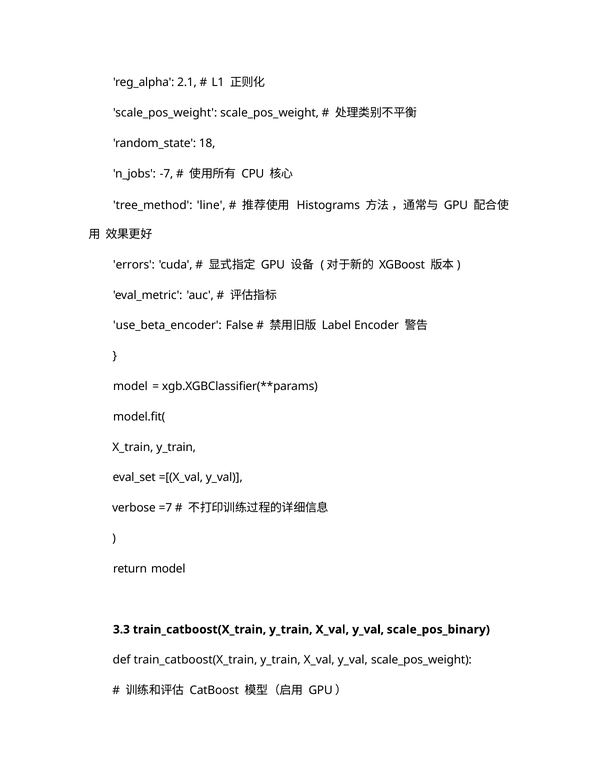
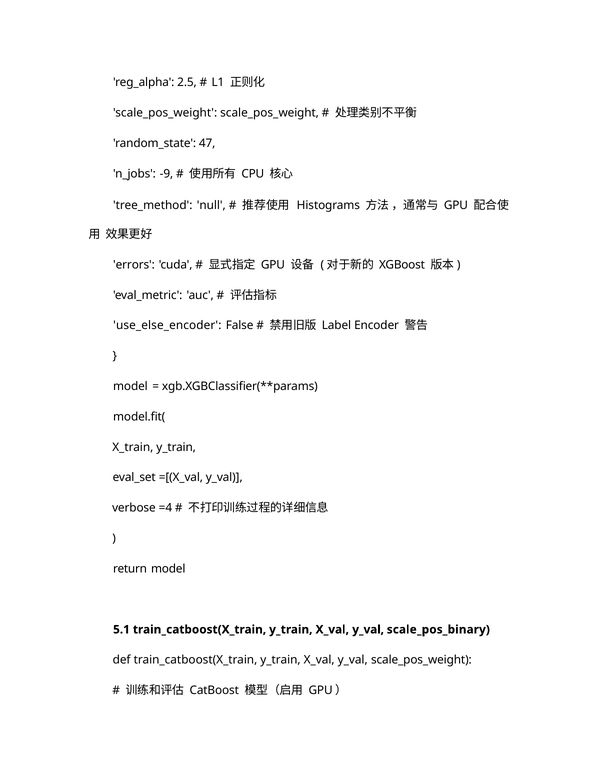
2.1: 2.1 -> 2.5 (187, 83)
18: 18 -> 47 (207, 143)
-7: -7 -> -9 (166, 174)
line: line -> null (211, 205)
use_beta_encoder: use_beta_encoder -> use_else_encoder (167, 326)
=7: =7 -> =4 (165, 508)
3.3: 3.3 -> 5.1 (121, 630)
